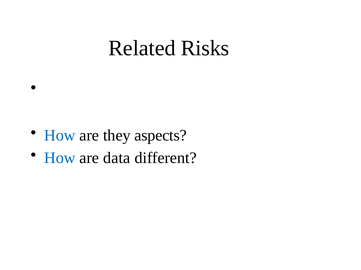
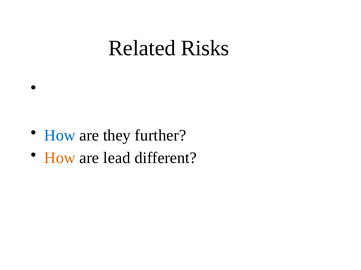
aspects: aspects -> further (160, 136)
How colour: blue -> orange (60, 158)
data: data -> lead (117, 158)
